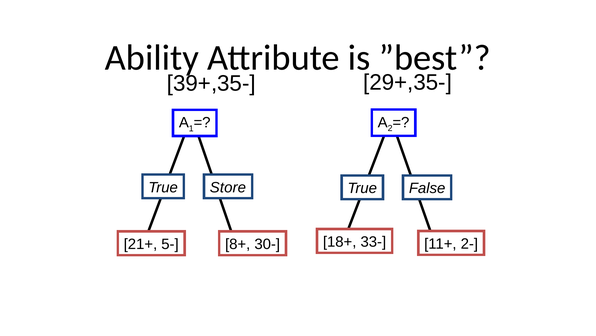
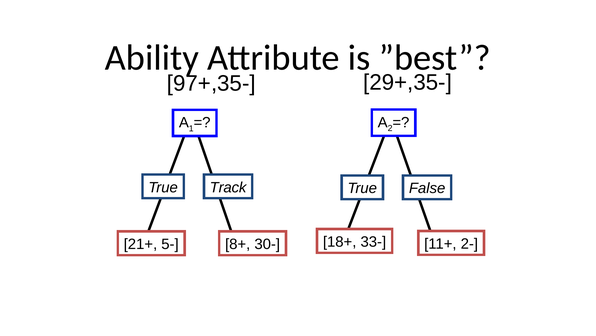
39+,35-: 39+,35- -> 97+,35- (211, 83)
Store: Store -> Track (228, 187)
